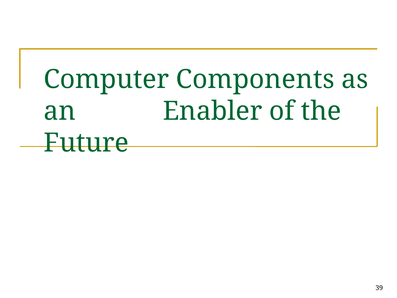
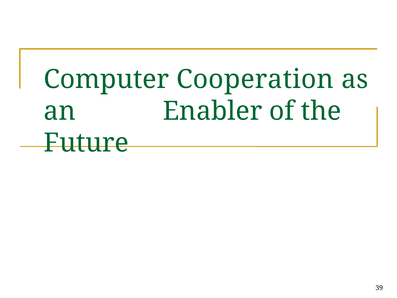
Components: Components -> Cooperation (255, 79)
